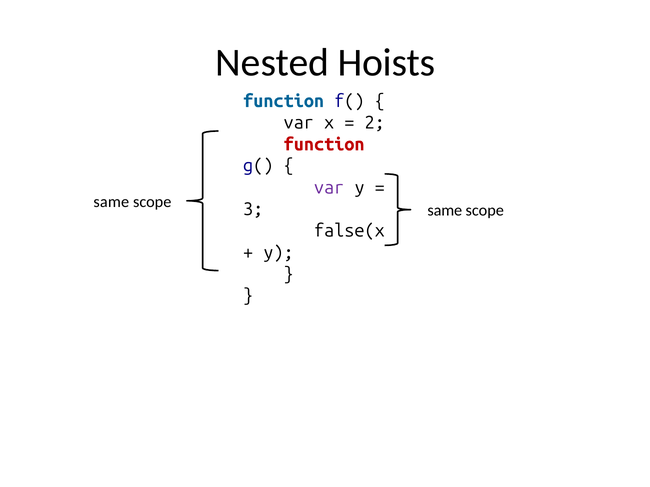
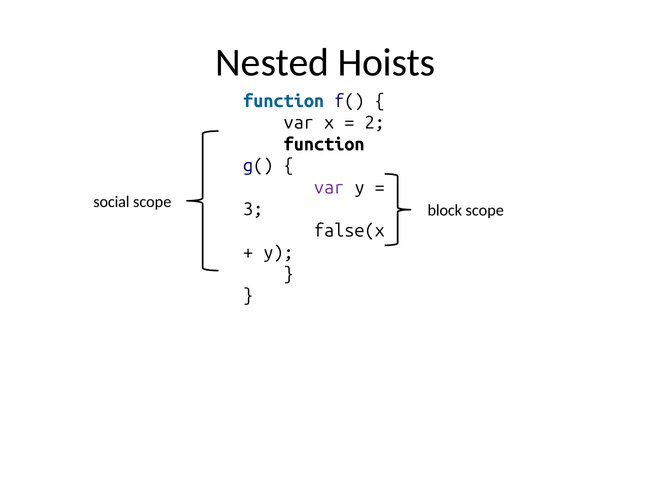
function colour: red -> black (324, 145)
same: same -> social (111, 202)
same: same -> block (445, 211)
